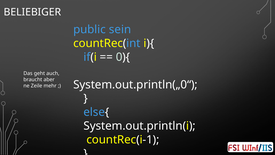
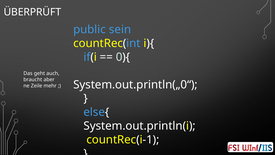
BELIEBIGER: BELIEBIGER -> ÜBERPRÜFT (32, 12)
